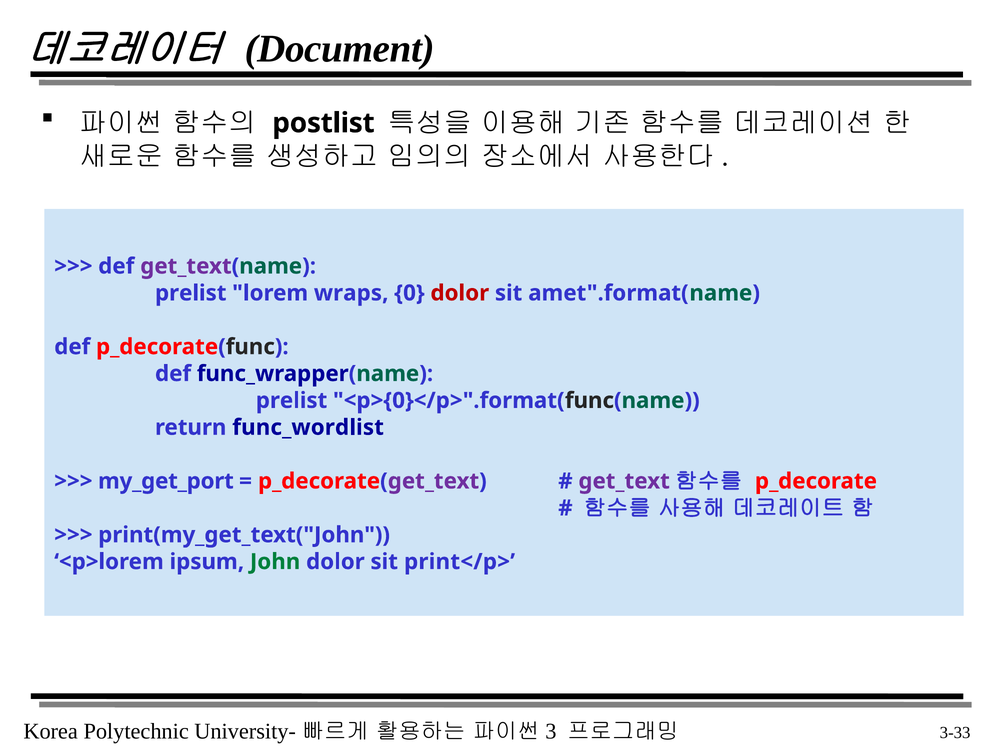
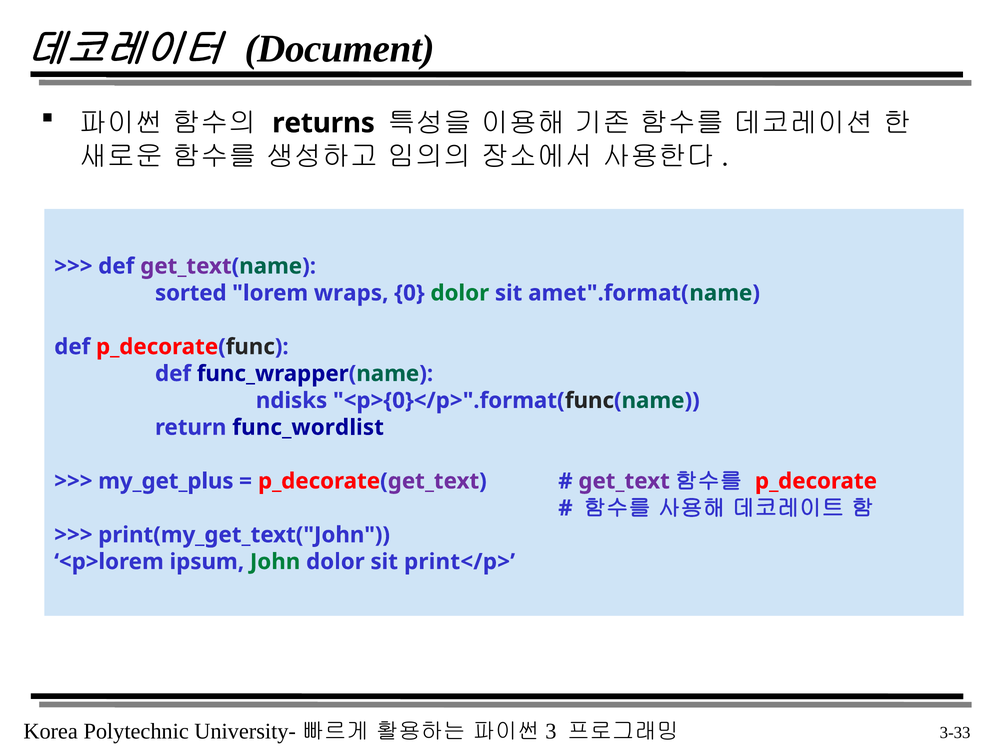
postlist: postlist -> returns (323, 123)
prelist: prelist -> sorted (191, 293)
dolor colour: red -> green (460, 293)
prelist: prelist -> ndisks (292, 401)
my_get_port: my_get_port -> my_get_plus (166, 481)
